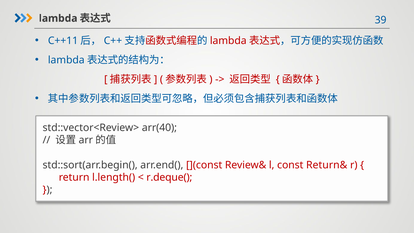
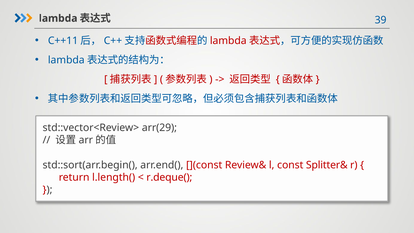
arr(40: arr(40 -> arr(29 (159, 128)
Return&: Return& -> Splitter& (327, 165)
